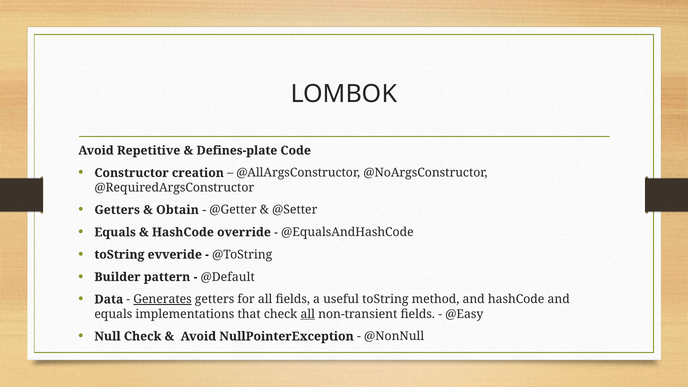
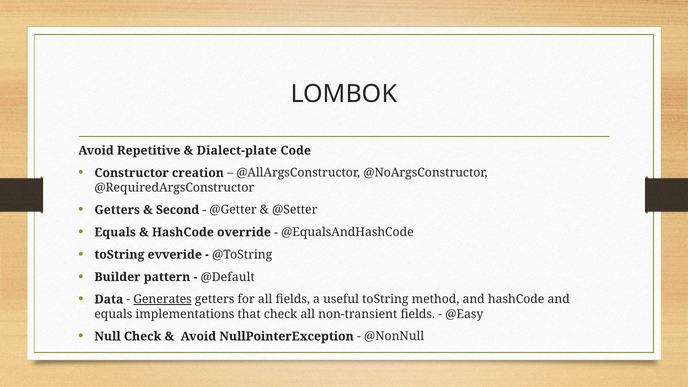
Defines-plate: Defines-plate -> Dialect-plate (237, 151)
Obtain: Obtain -> Second (178, 210)
all underline: present -> none (308, 314)
